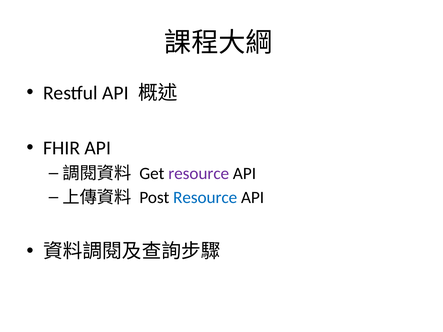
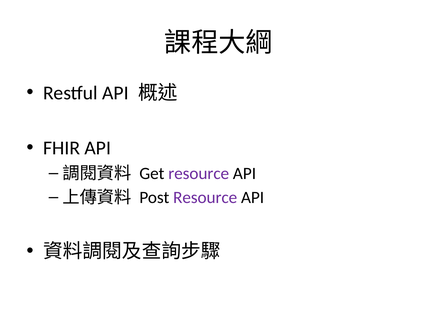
Resource colour: blue -> purple (205, 198)
